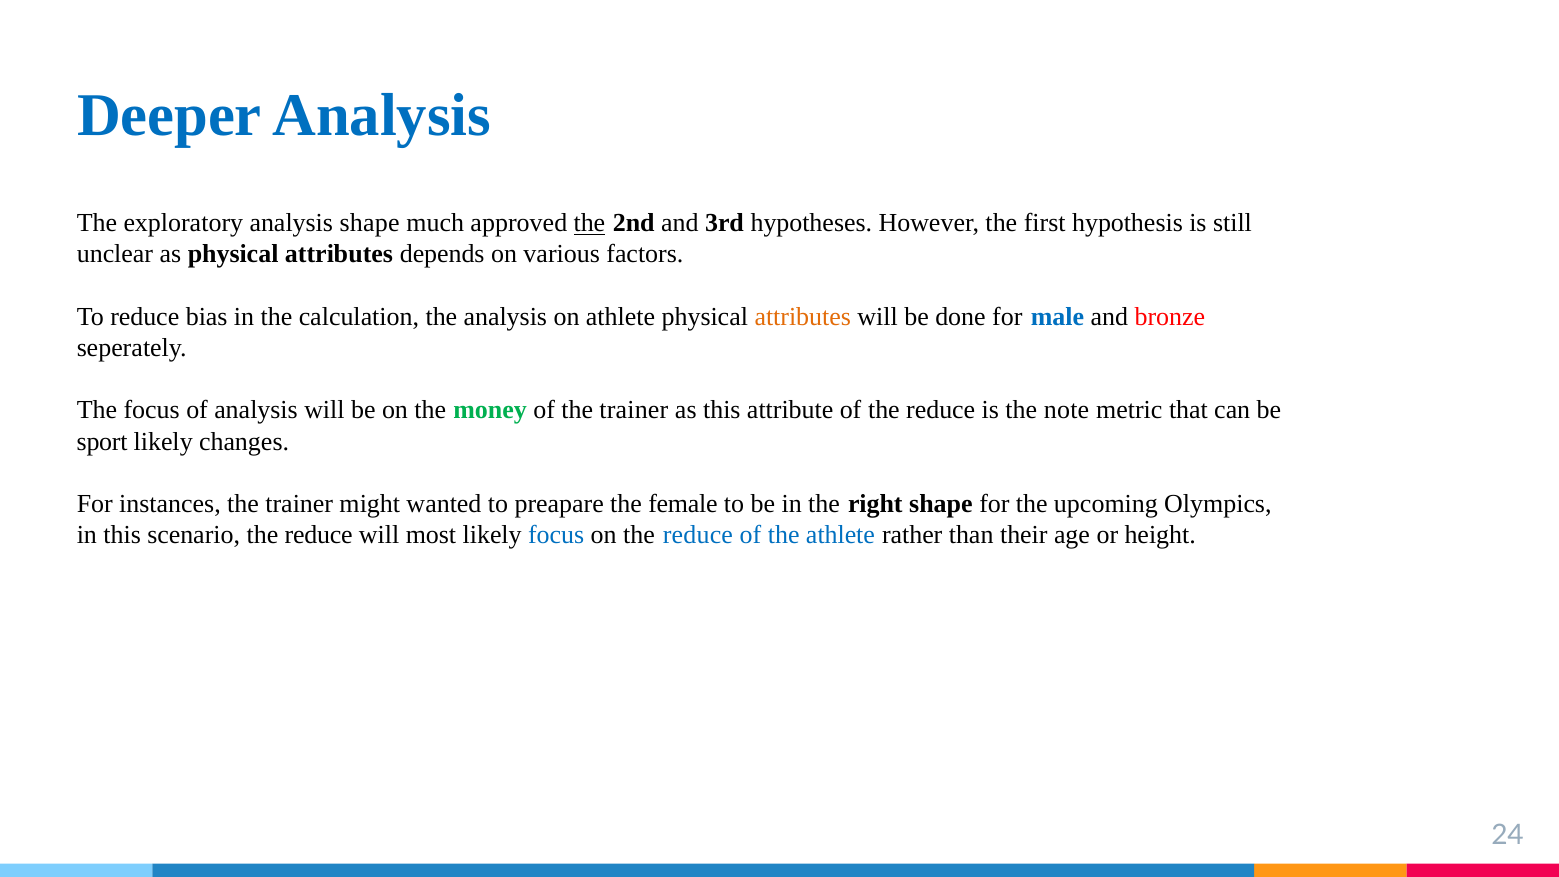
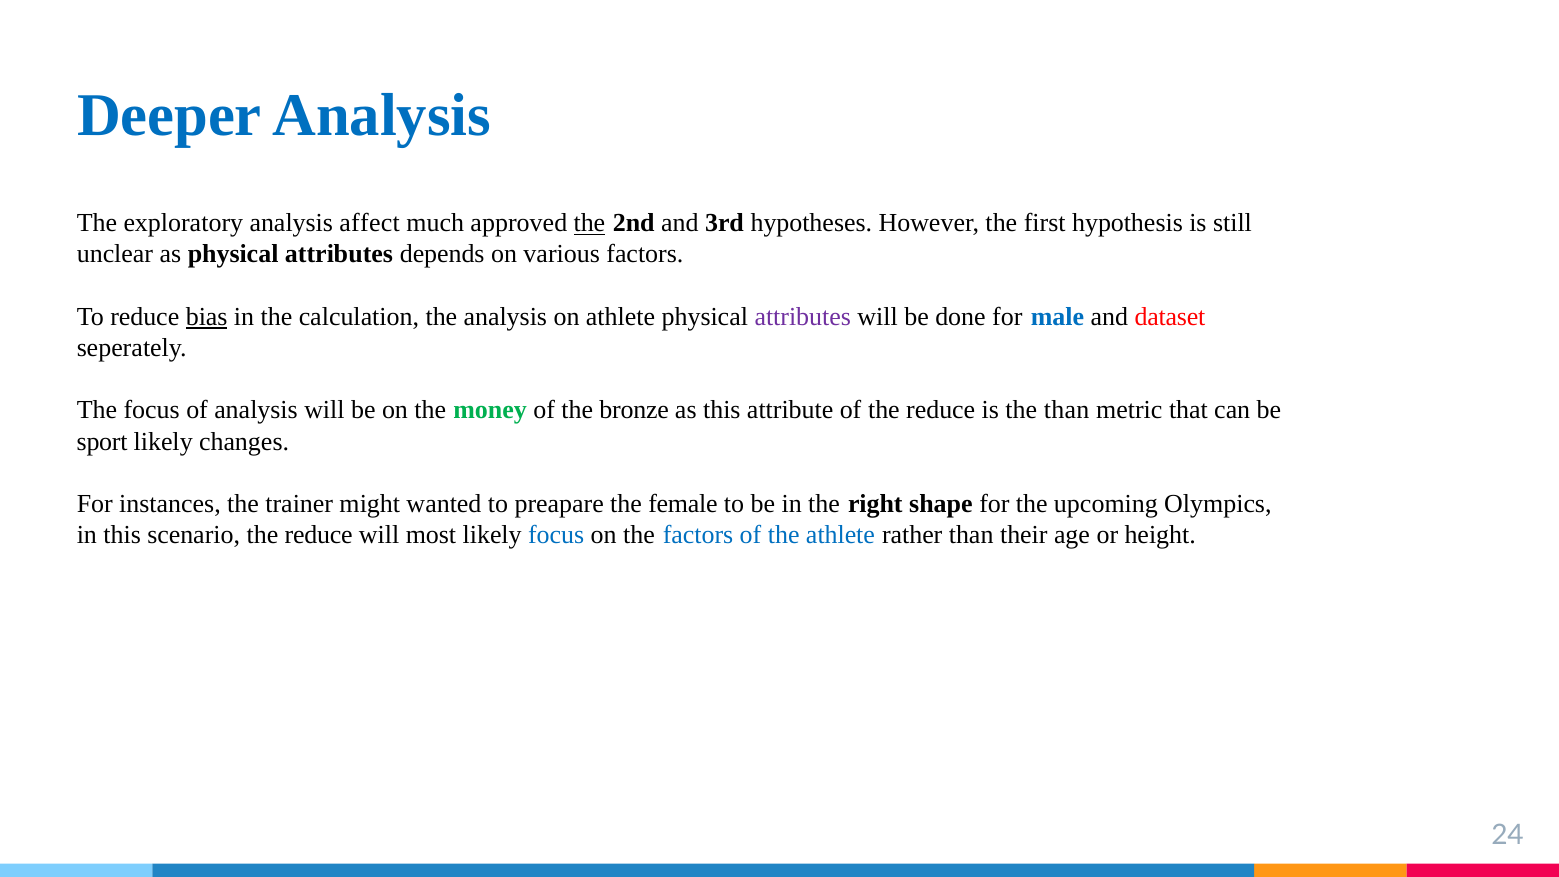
analysis shape: shape -> affect (370, 223)
bias underline: none -> present (207, 317)
attributes colour: orange -> purple (803, 317)
bronze: bronze -> dataset (1170, 317)
of the trainer: trainer -> bronze (634, 410)
the note: note -> than (1067, 410)
on the reduce: reduce -> factors (698, 535)
